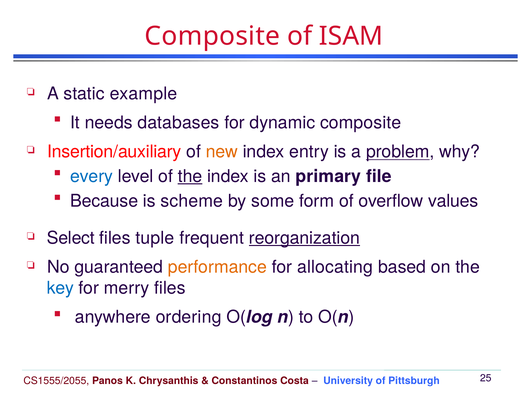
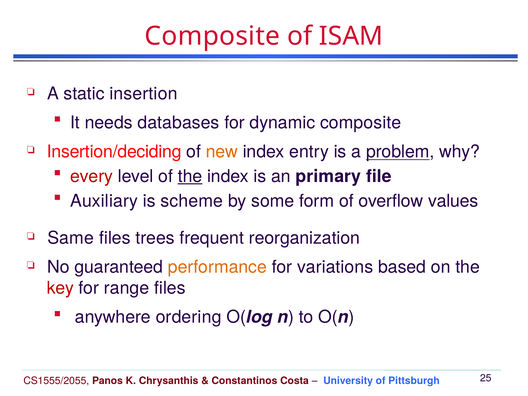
example: example -> insertion (143, 94)
Insertion/auxiliary: Insertion/auxiliary -> Insertion/deciding (114, 152)
every colour: blue -> red (92, 176)
Because: Because -> Auxiliary (104, 201)
Select: Select -> Same (71, 238)
tuple: tuple -> trees (155, 238)
reorganization underline: present -> none (304, 238)
allocating: allocating -> variations (335, 267)
key colour: blue -> red (60, 288)
merry: merry -> range (127, 288)
